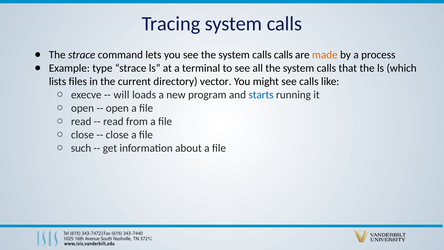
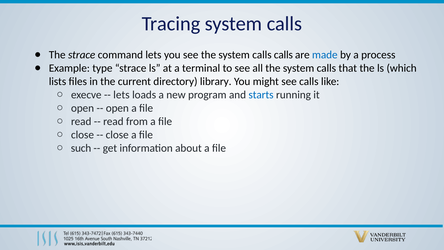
made colour: orange -> blue (325, 55)
vector: vector -> library (216, 81)
will: will -> lets (121, 95)
